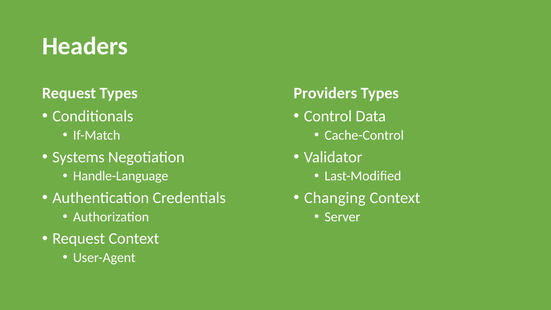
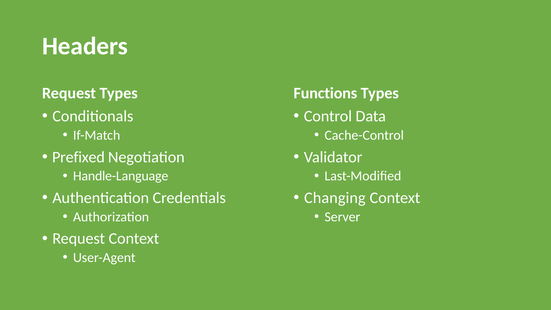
Providers: Providers -> Functions (325, 93)
Systems: Systems -> Prefixed (78, 157)
